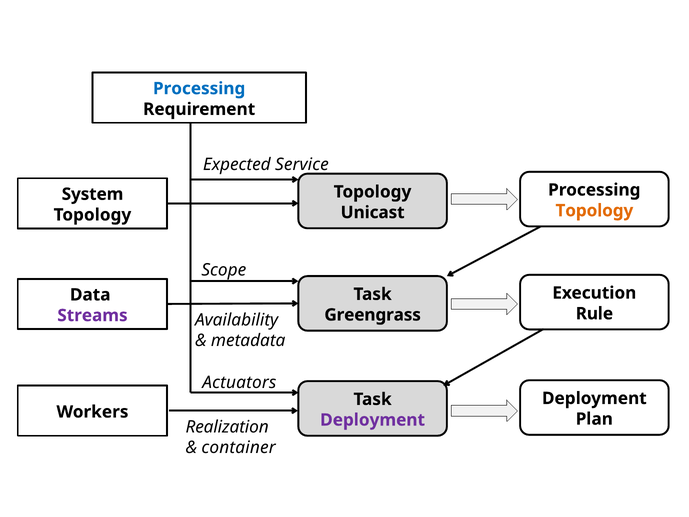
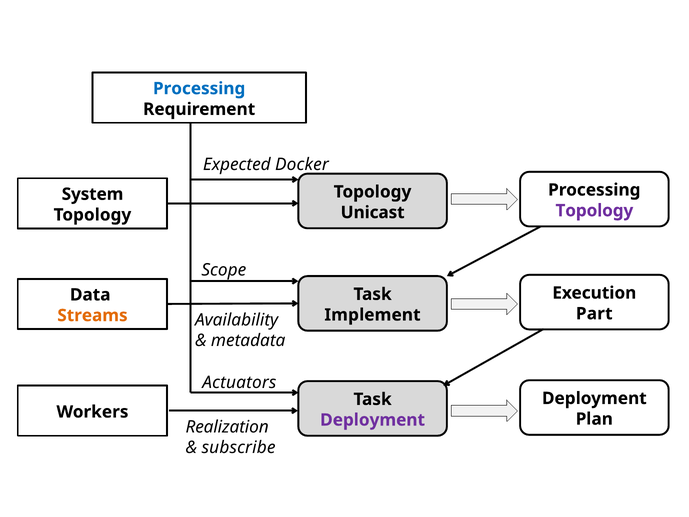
Service: Service -> Docker (302, 164)
Topology colour: orange -> purple (594, 211)
Rule: Rule -> Part (594, 313)
Greengrass: Greengrass -> Implement (372, 315)
Streams colour: purple -> orange (92, 315)
container: container -> subscribe (239, 447)
